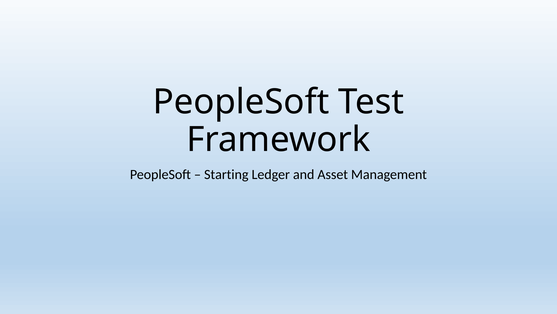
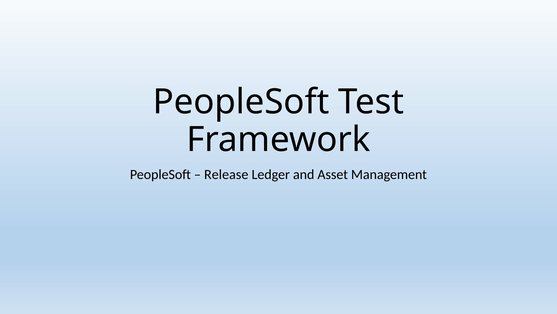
Starting: Starting -> Release (226, 174)
